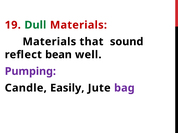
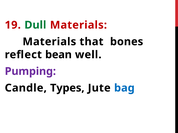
sound: sound -> bones (127, 42)
Easily: Easily -> Types (67, 88)
bag colour: purple -> blue (124, 88)
